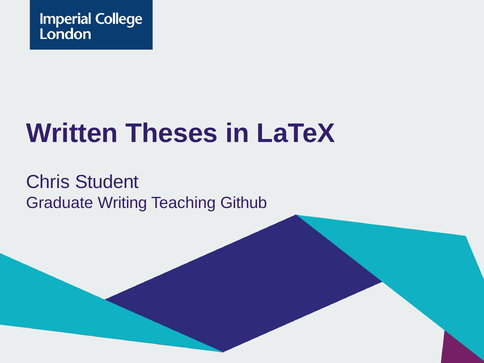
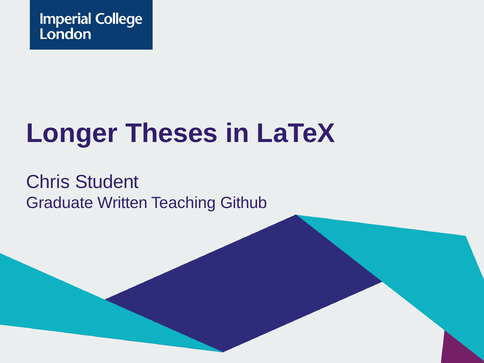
Written: Written -> Longer (72, 133)
Writing: Writing -> Written (122, 203)
